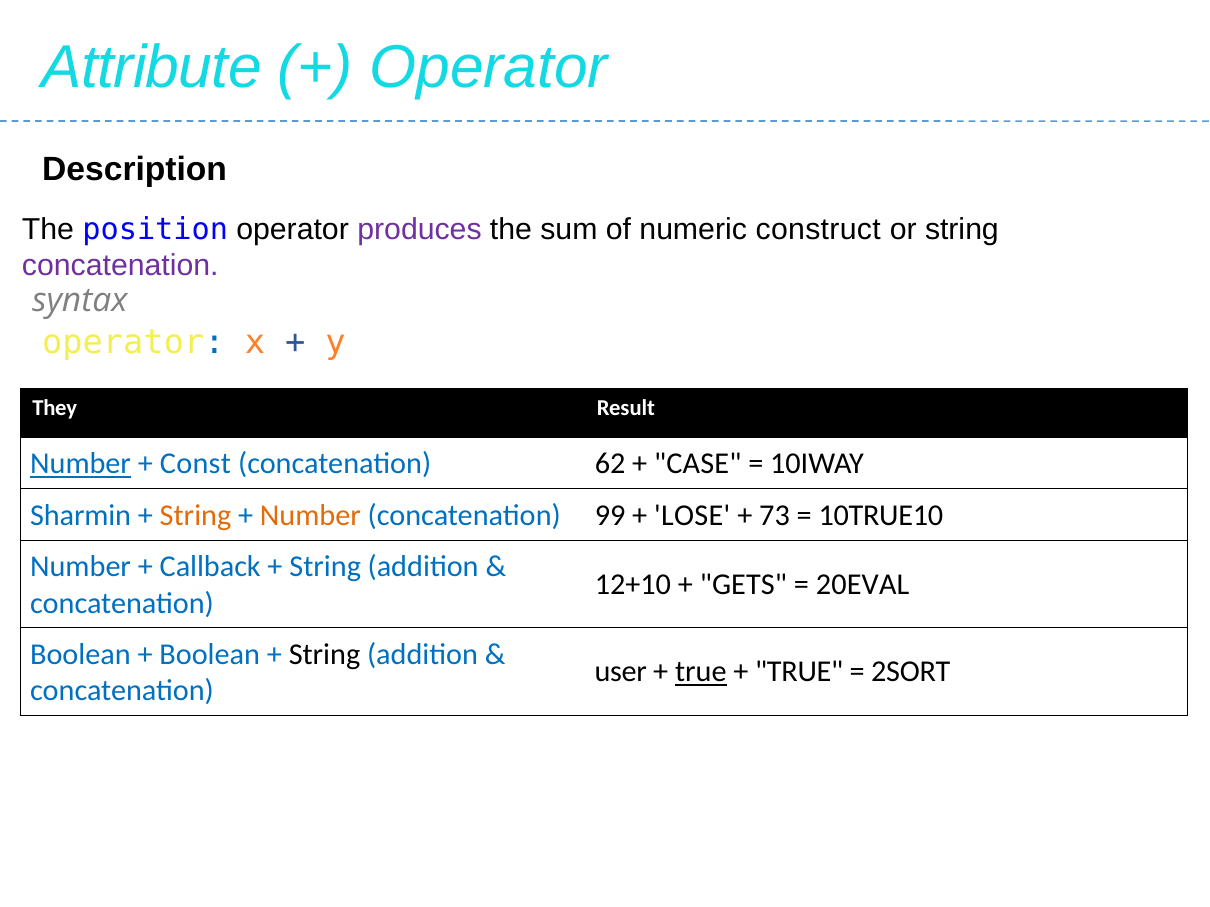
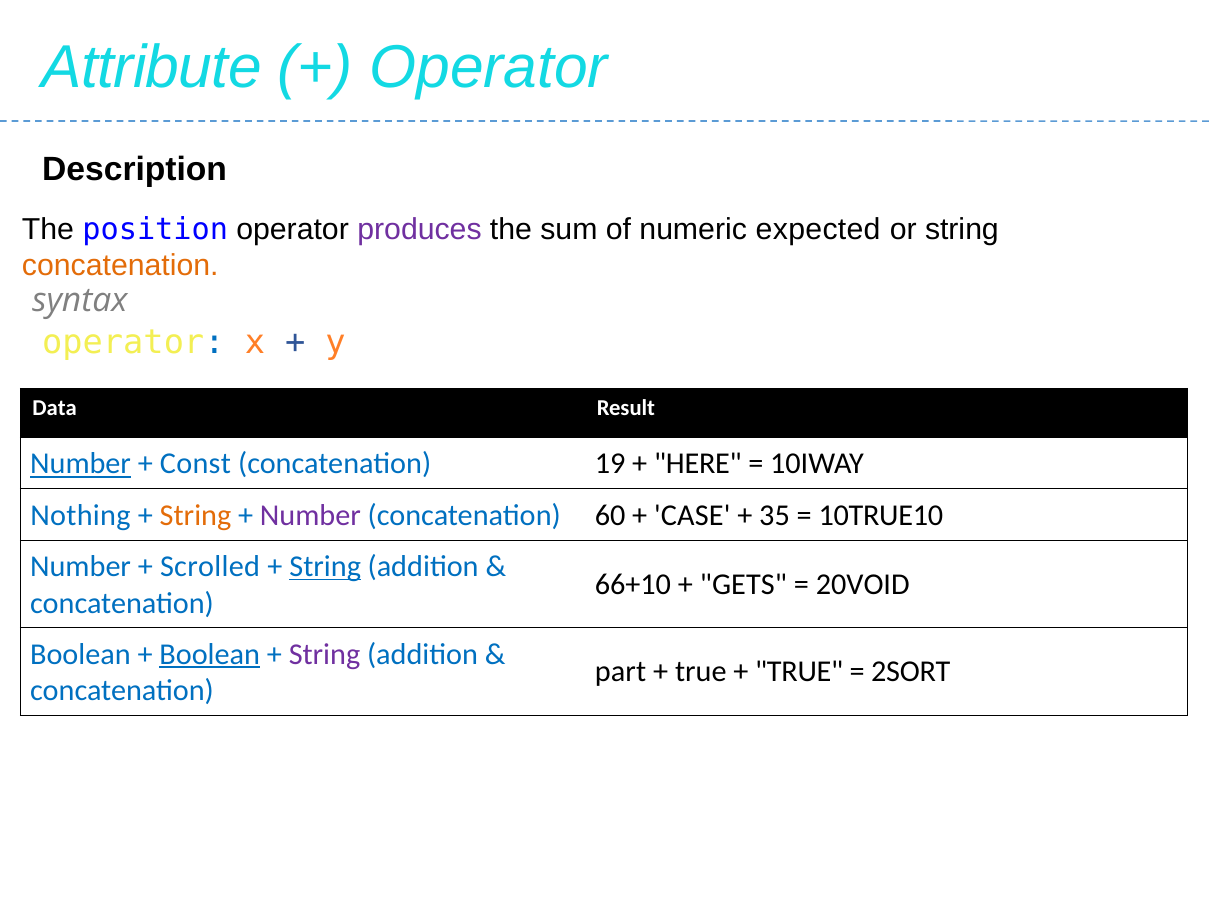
construct: construct -> expected (818, 229)
concatenation colour: purple -> orange (120, 266)
They: They -> Data (55, 409)
62: 62 -> 19 (610, 464)
CASE: CASE -> HERE (698, 464)
Sharmin: Sharmin -> Nothing (80, 515)
Number colour: orange -> purple (310, 515)
99: 99 -> 60 (610, 515)
LOSE: LOSE -> CASE (692, 515)
73: 73 -> 35 (775, 515)
Callback: Callback -> Scrolled (210, 567)
String underline: none -> present (325, 567)
12+10: 12+10 -> 66+10 (633, 585)
20EVAL: 20EVAL -> 20VOID (863, 585)
Boolean underline: none -> present (210, 654)
String colour: black -> purple (325, 654)
user: user -> part (621, 672)
true underline: present -> none (701, 672)
